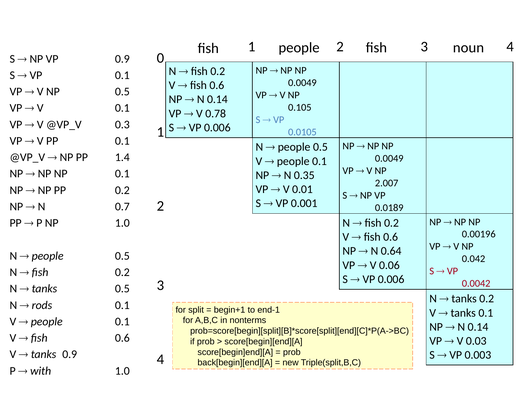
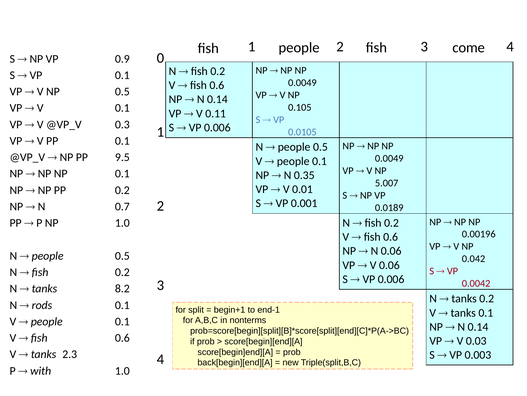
noun: noun -> come (469, 47)
0.78: 0.78 -> 0.11 (216, 113)
1.4: 1.4 -> 9.5 (122, 157)
2.007: 2.007 -> 5.007 (387, 183)
N 0.64: 0.64 -> 0.06 (391, 251)
tanks 0.5: 0.5 -> 8.2 (122, 288)
tanks 0.9: 0.9 -> 2.3 (70, 354)
